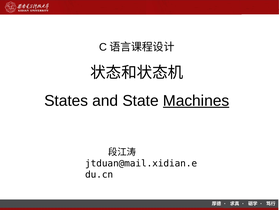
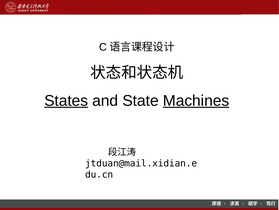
States underline: none -> present (66, 100)
